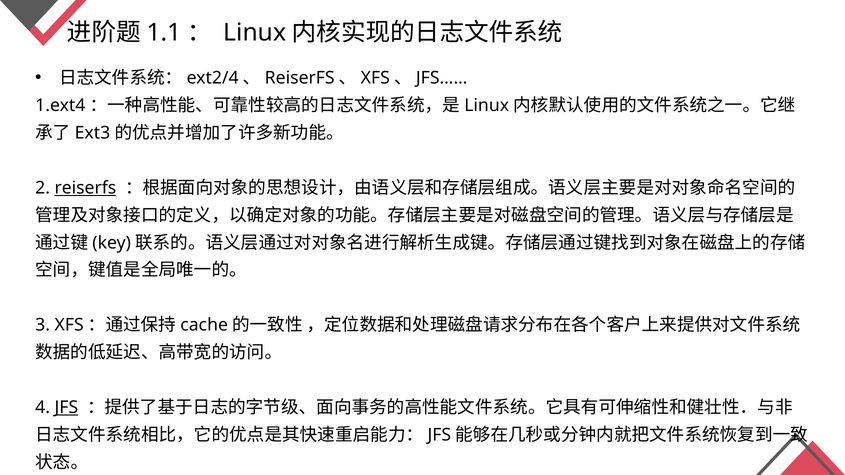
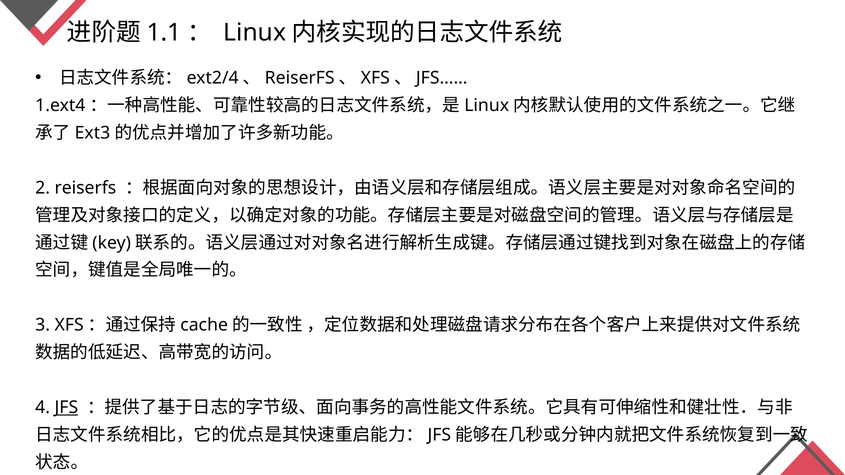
reiserfs underline: present -> none (85, 188)
